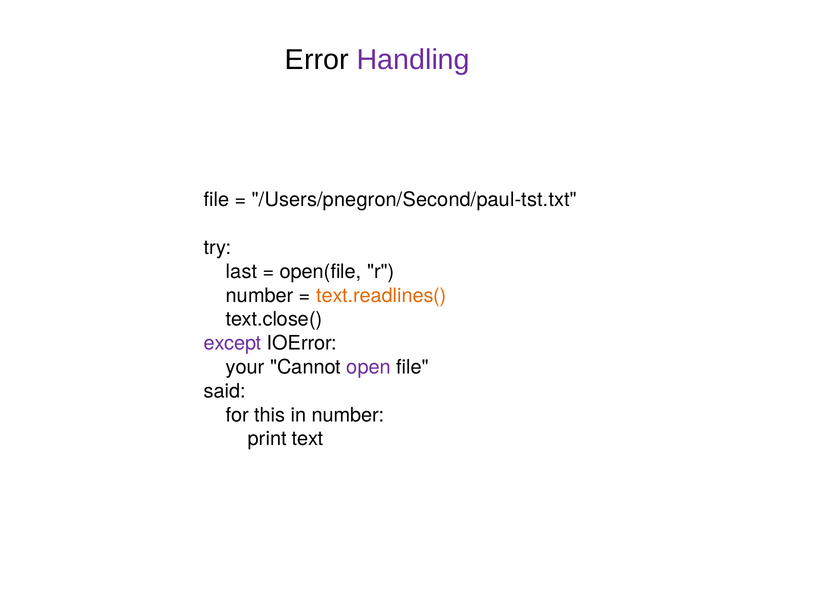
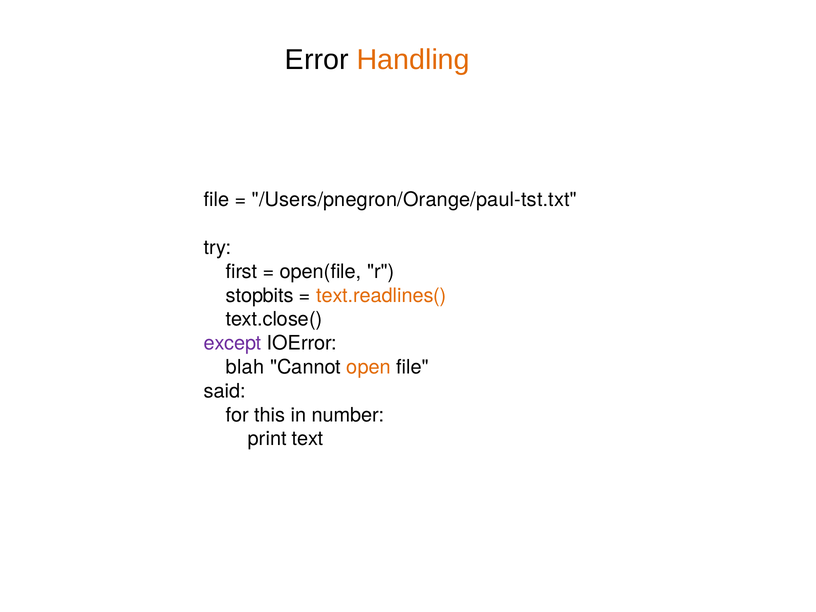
Handling colour: purple -> orange (413, 60)
/Users/pnegron/Second/paul-tst.txt: /Users/pnegron/Second/paul-tst.txt -> /Users/pnegron/Orange/paul-tst.txt (414, 200)
last: last -> first (242, 272)
number: number -> stopbits (260, 295)
your: your -> blah (245, 367)
open colour: purple -> orange (369, 367)
